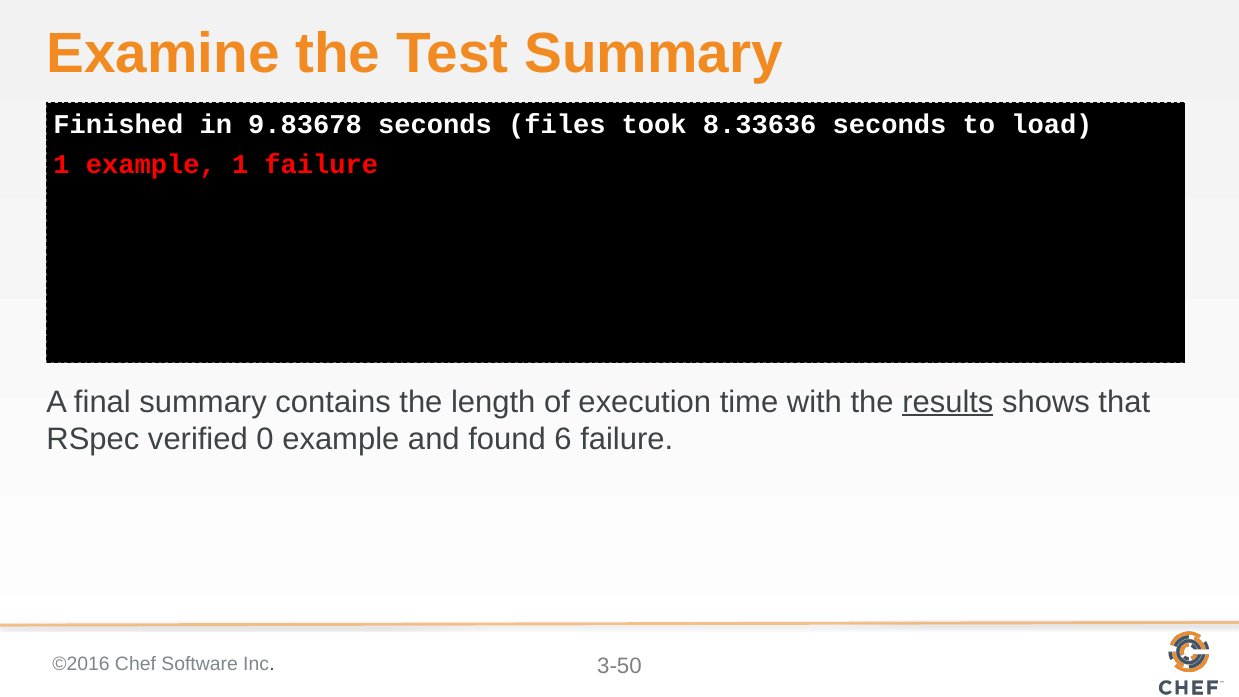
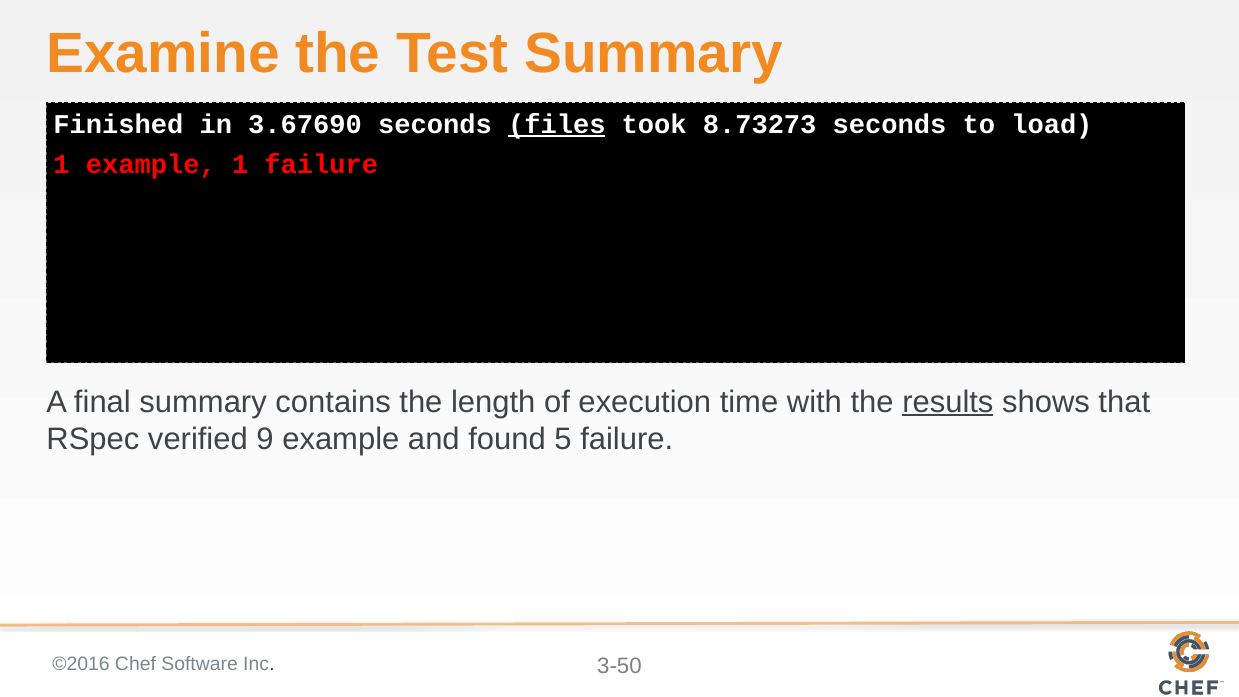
9.83678: 9.83678 -> 3.67690 (305, 124)
files underline: none -> present (557, 124)
8.33636: 8.33636 -> 8.73273 (760, 124)
0: 0 -> 9 (265, 439)
6: 6 -> 5 (563, 439)
